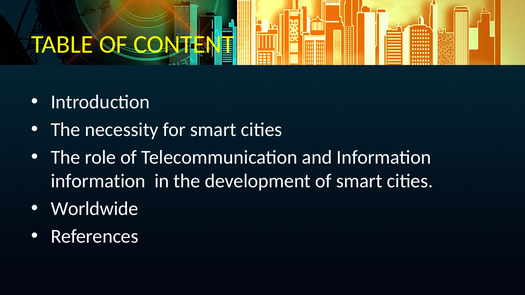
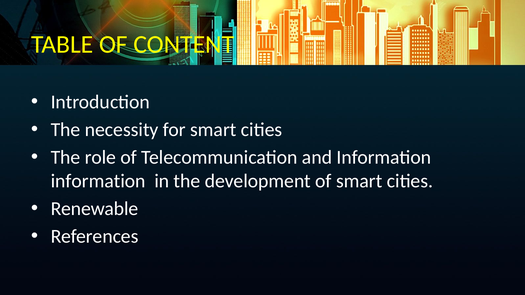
Worldwide: Worldwide -> Renewable (94, 209)
